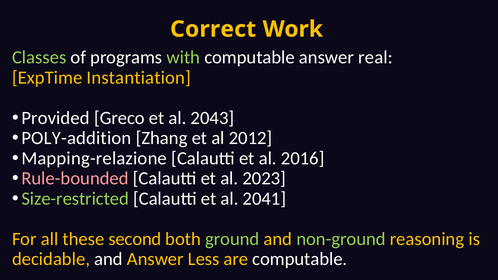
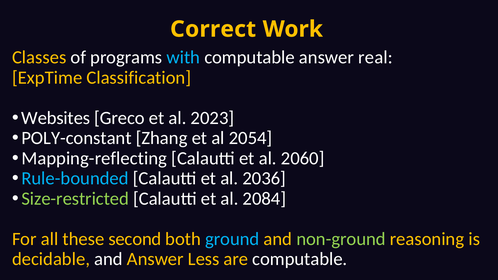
Classes colour: light green -> yellow (39, 57)
with colour: light green -> light blue (183, 57)
Instantiation: Instantiation -> Classification (139, 78)
Provided: Provided -> Websites (56, 118)
2043: 2043 -> 2023 (212, 118)
POLY-addition: POLY-addition -> POLY-constant (76, 138)
2012: 2012 -> 2054 (251, 138)
Mapping-relazione: Mapping-relazione -> Mapping-reflecting (94, 158)
2016: 2016 -> 2060 (303, 158)
Rule-bounded colour: pink -> light blue (75, 178)
2023: 2023 -> 2036 (264, 178)
2041: 2041 -> 2084 (264, 199)
ground colour: light green -> light blue (232, 239)
